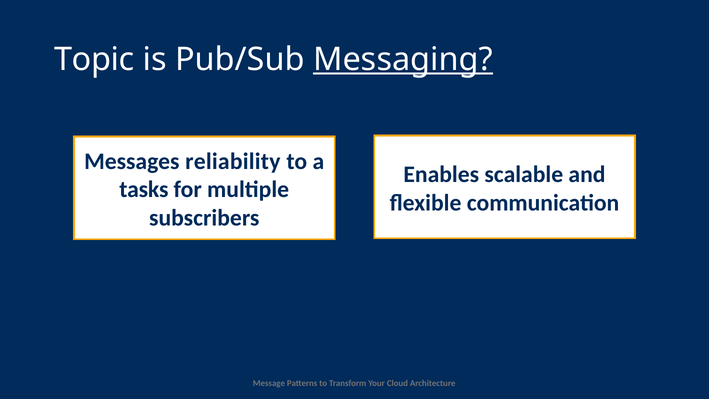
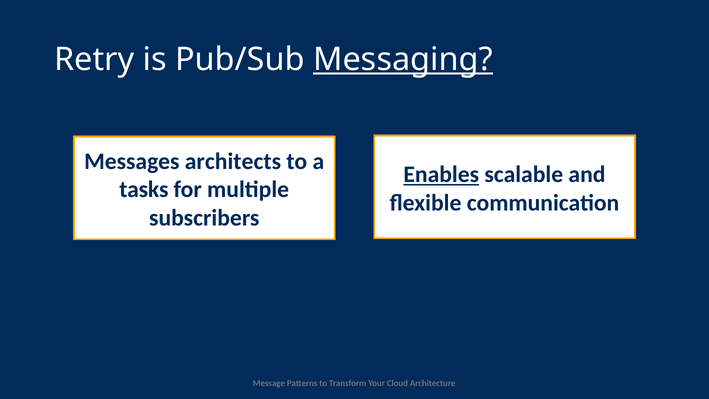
Topic: Topic -> Retry (94, 60)
reliability: reliability -> architects (233, 161)
Enables underline: none -> present (441, 174)
